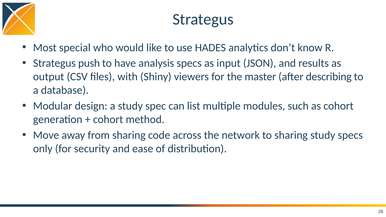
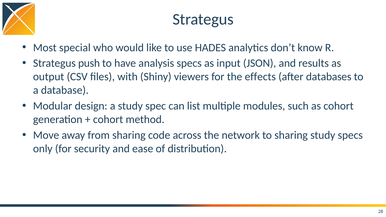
master: master -> effects (260, 77)
describing: describing -> databases (329, 77)
